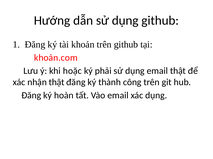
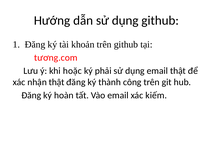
khoản.com: khoản.com -> tương.com (56, 58)
xác dụng: dụng -> kiếm (156, 96)
